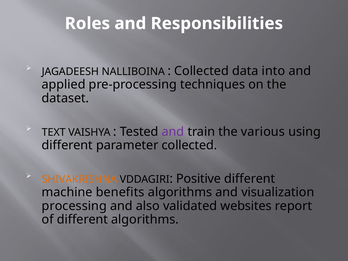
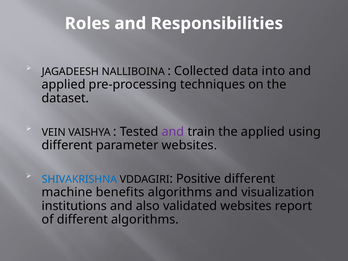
TEXT: TEXT -> VEIN (54, 132)
the various: various -> applied (263, 132)
parameter collected: collected -> websites (189, 145)
SHIVAKRISHNA colour: orange -> blue (79, 179)
processing: processing -> institutions (74, 206)
